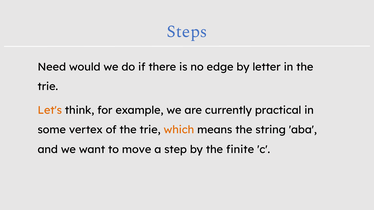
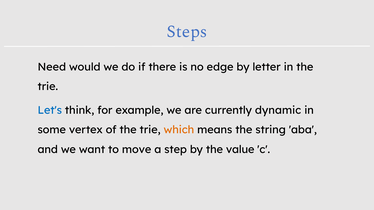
Let's colour: orange -> blue (50, 111)
practical: practical -> dynamic (278, 111)
finite: finite -> value (240, 150)
